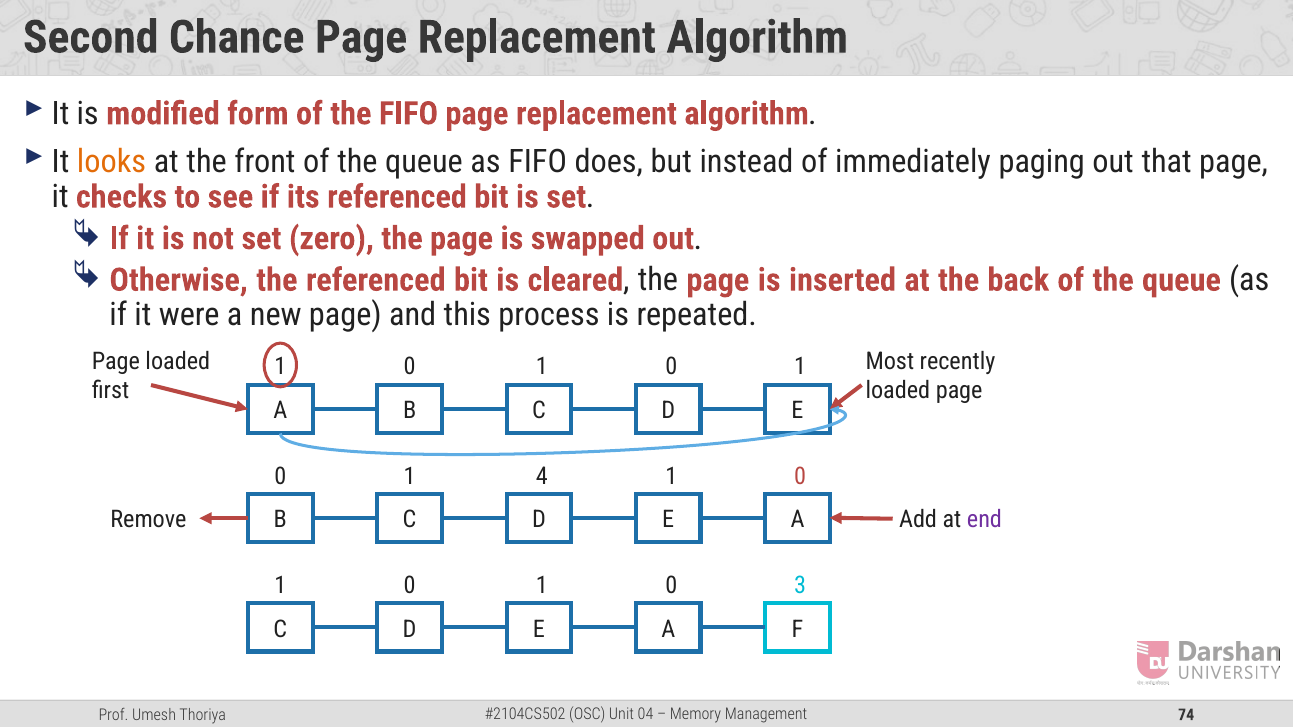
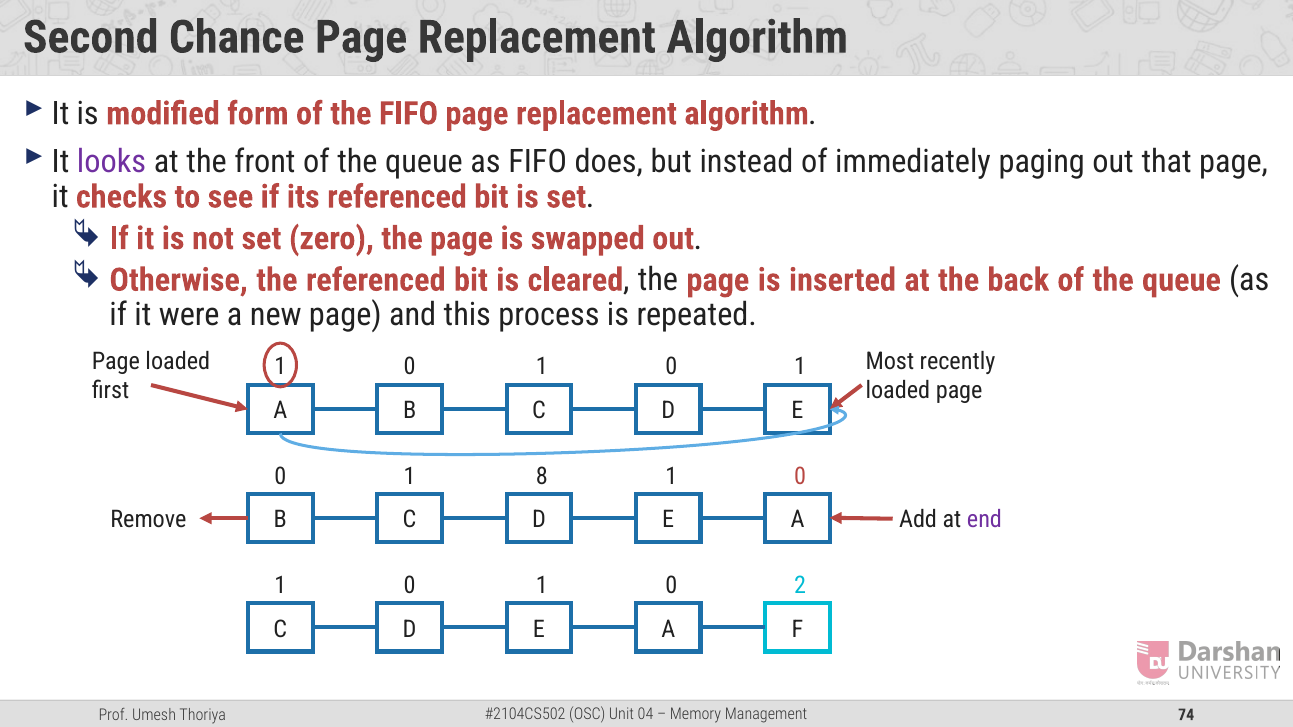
looks colour: orange -> purple (112, 162)
4: 4 -> 8 (542, 477)
3: 3 -> 2 (800, 586)
